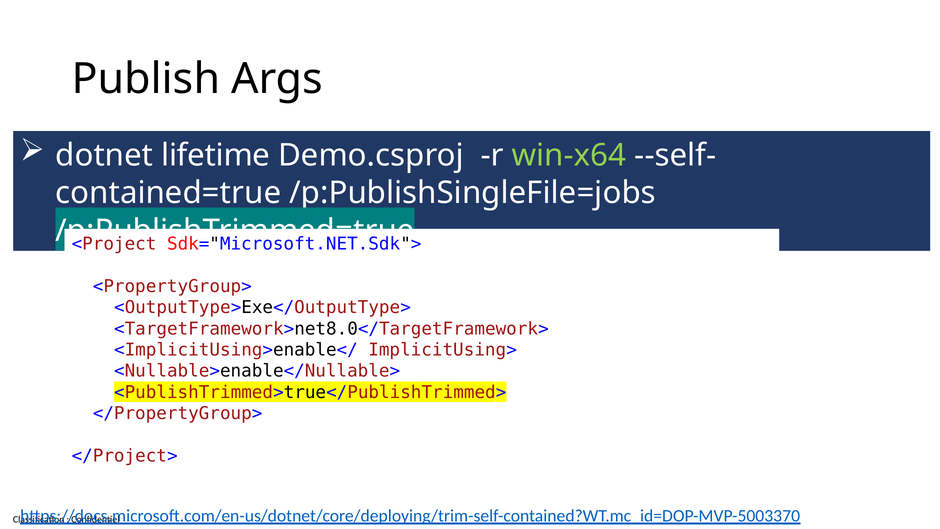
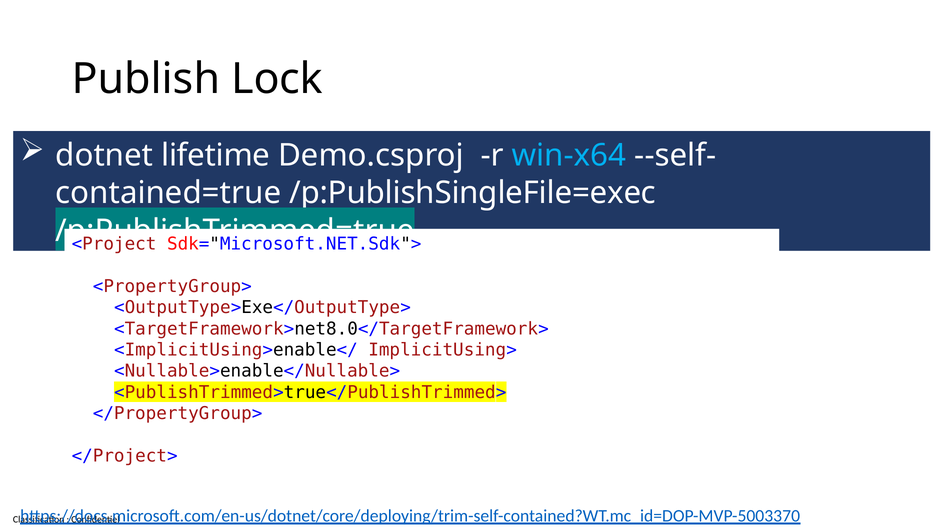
Args: Args -> Lock (277, 79)
win-x64 colour: light green -> light blue (569, 155)
/p:PublishSingleFile=jobs: /p:PublishSingleFile=jobs -> /p:PublishSingleFile=exec (473, 193)
